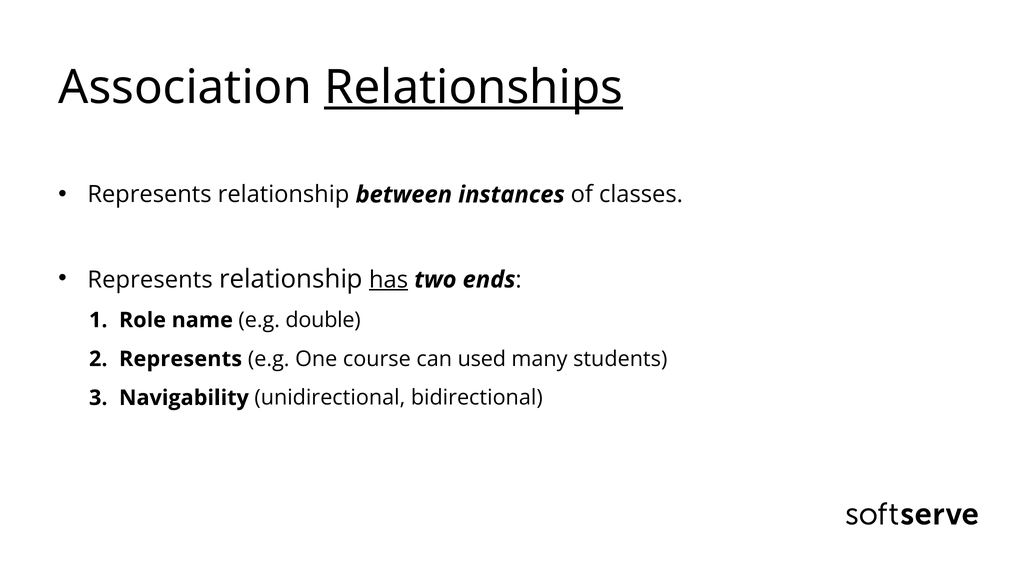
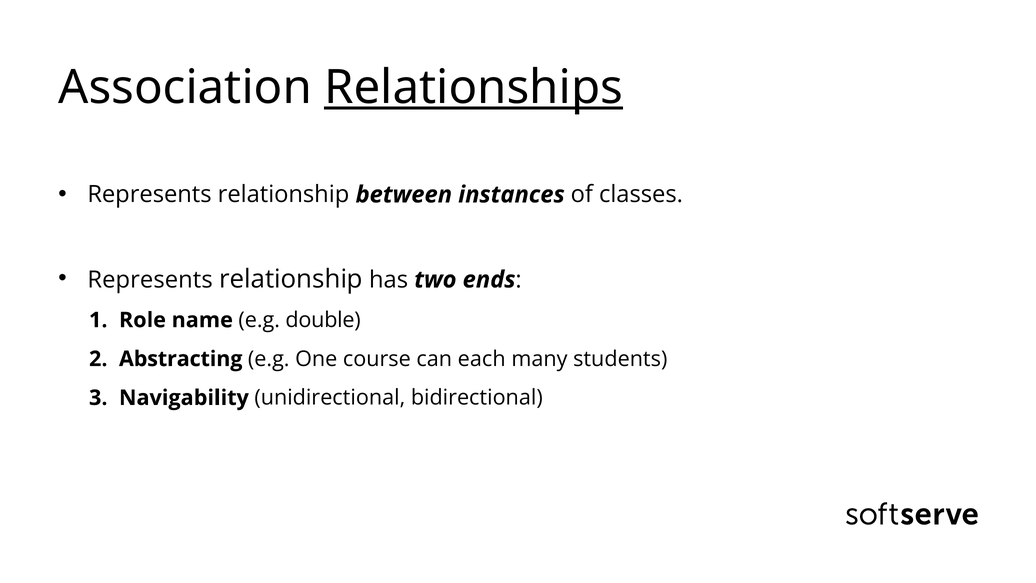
has underline: present -> none (389, 280)
Represents: Represents -> Abstracting (181, 359)
used: used -> each (482, 359)
